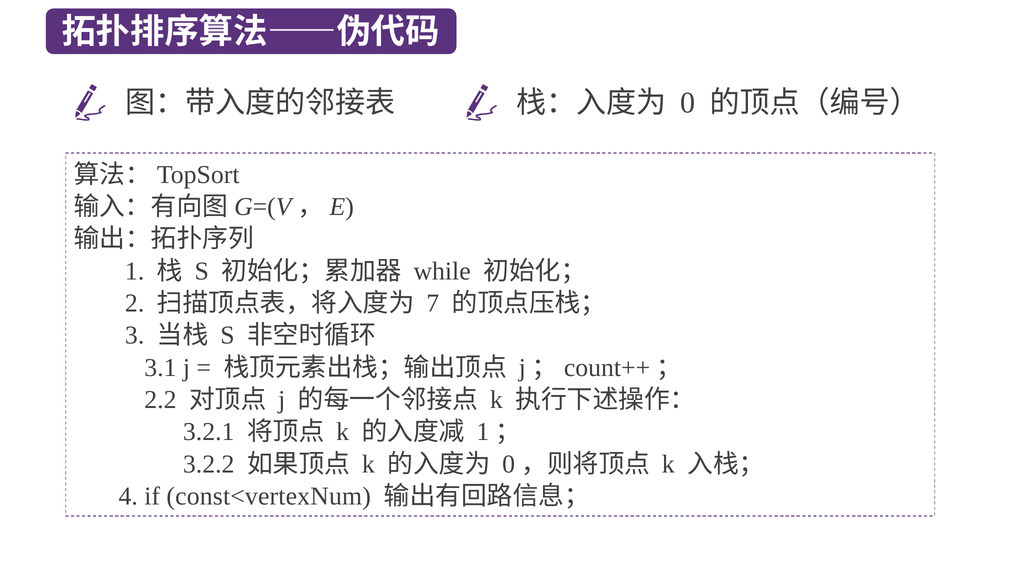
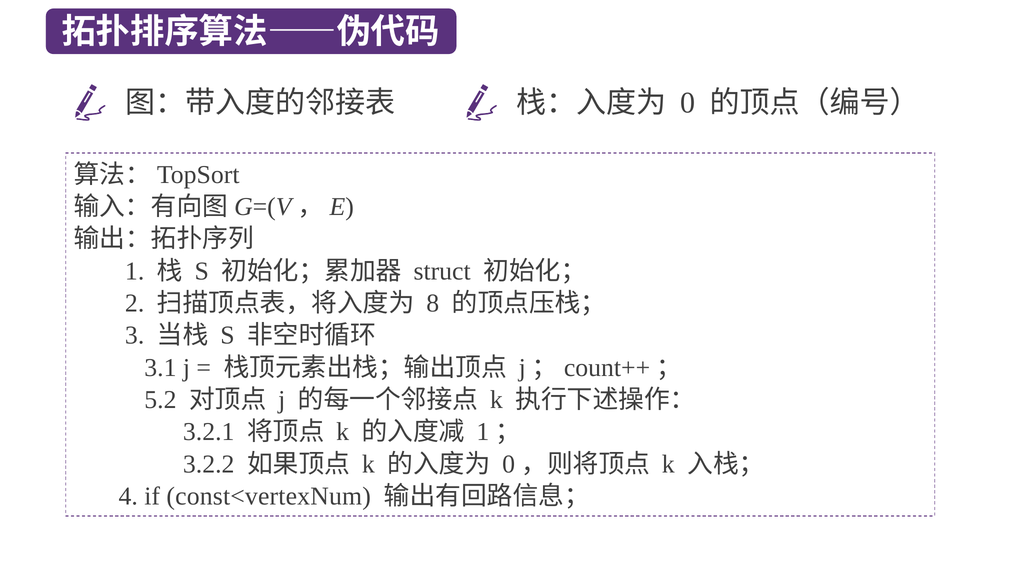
while: while -> struct (442, 271)
7: 7 -> 8 (433, 303)
2.2: 2.2 -> 5.2 (160, 400)
